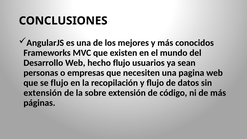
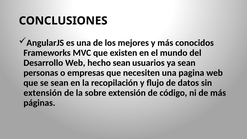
hecho flujo: flujo -> sean (122, 63)
se flujo: flujo -> sean (60, 83)
